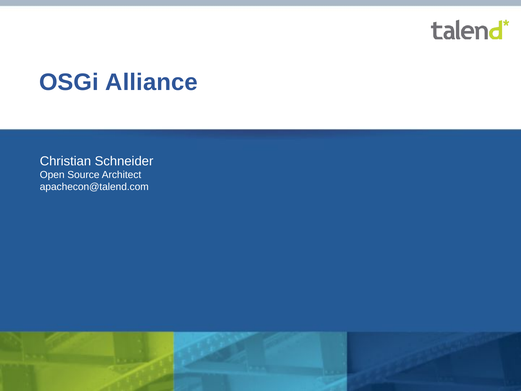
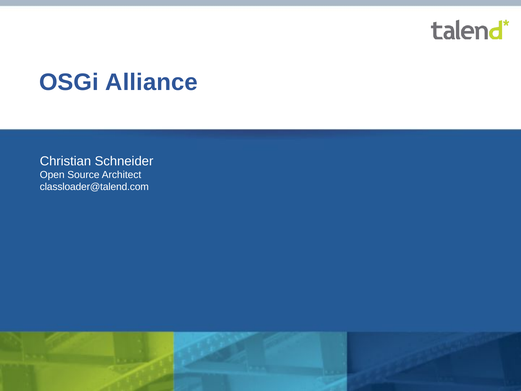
apachecon@talend.com: apachecon@talend.com -> classloader@talend.com (94, 187)
